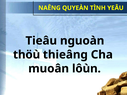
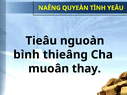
thöù: thöù -> bình (26, 55)
lôùn: lôùn -> thay (86, 69)
